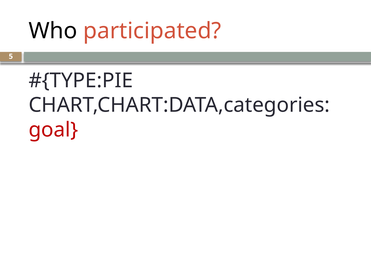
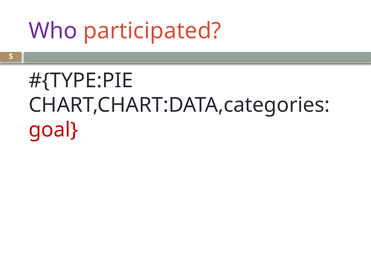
Who colour: black -> purple (53, 31)
